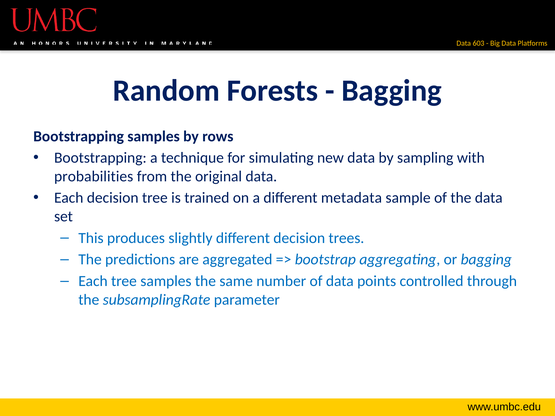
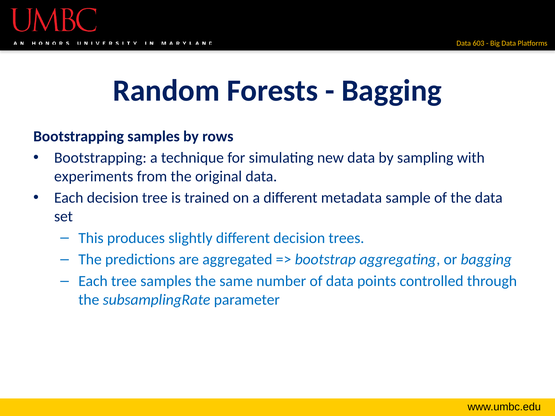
probabilities: probabilities -> experiments (94, 176)
